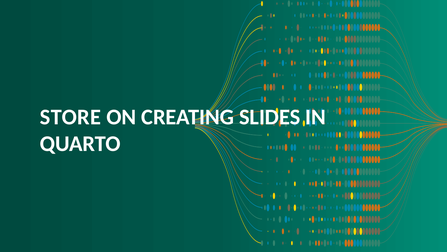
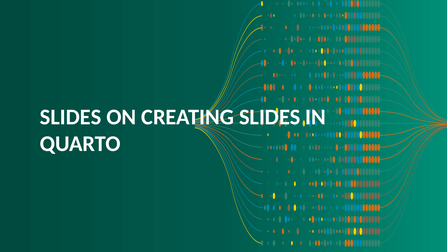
STORE: STORE -> SLIDES (71, 117)
